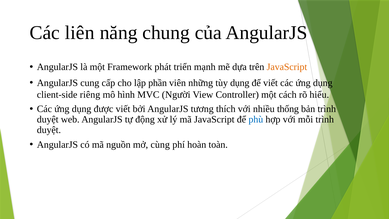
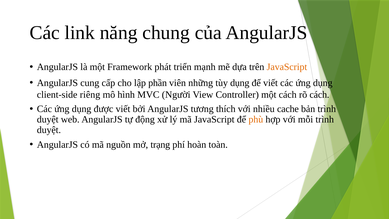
liên: liên -> link (80, 33)
rõ hiểu: hiểu -> cách (319, 95)
thống: thống -> cache (288, 109)
phù colour: blue -> orange (256, 119)
cùng: cùng -> trạng (160, 144)
